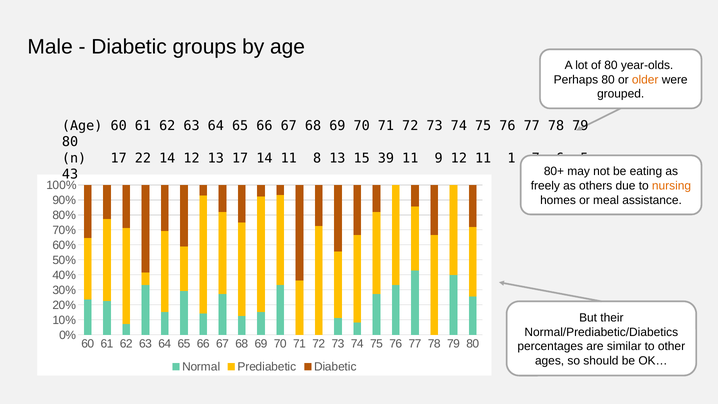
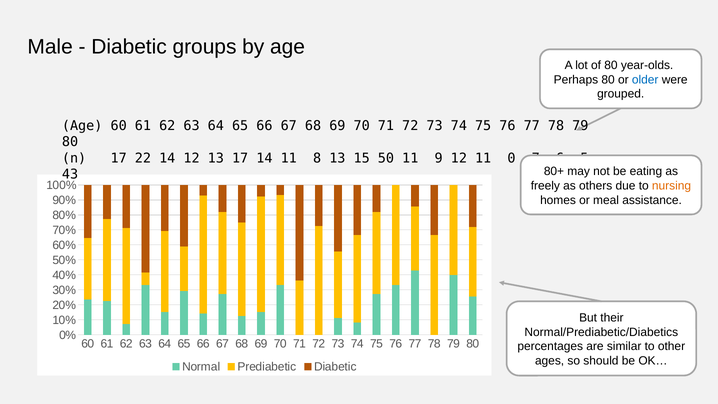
older colour: orange -> blue (645, 80)
39: 39 -> 50 (386, 158)
1: 1 -> 0 (511, 158)
